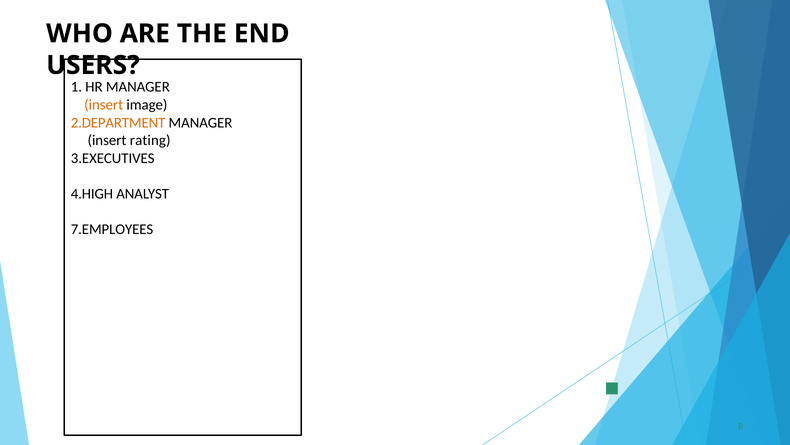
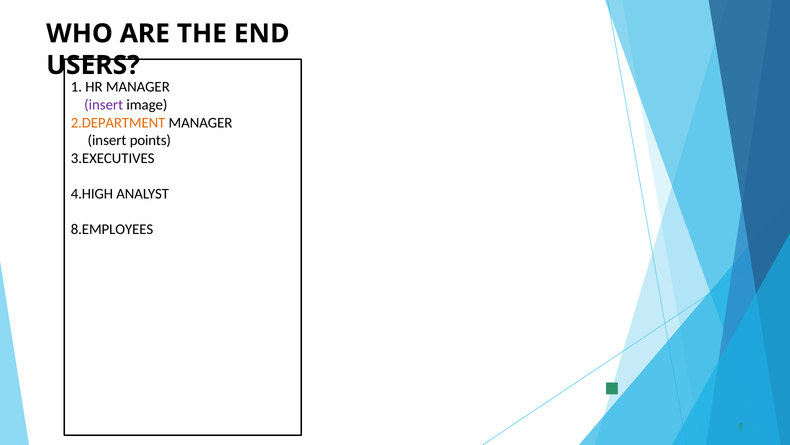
insert colour: orange -> purple (104, 105)
rating: rating -> points (150, 140)
7.EMPLOYEES: 7.EMPLOYEES -> 8.EMPLOYEES (112, 229)
